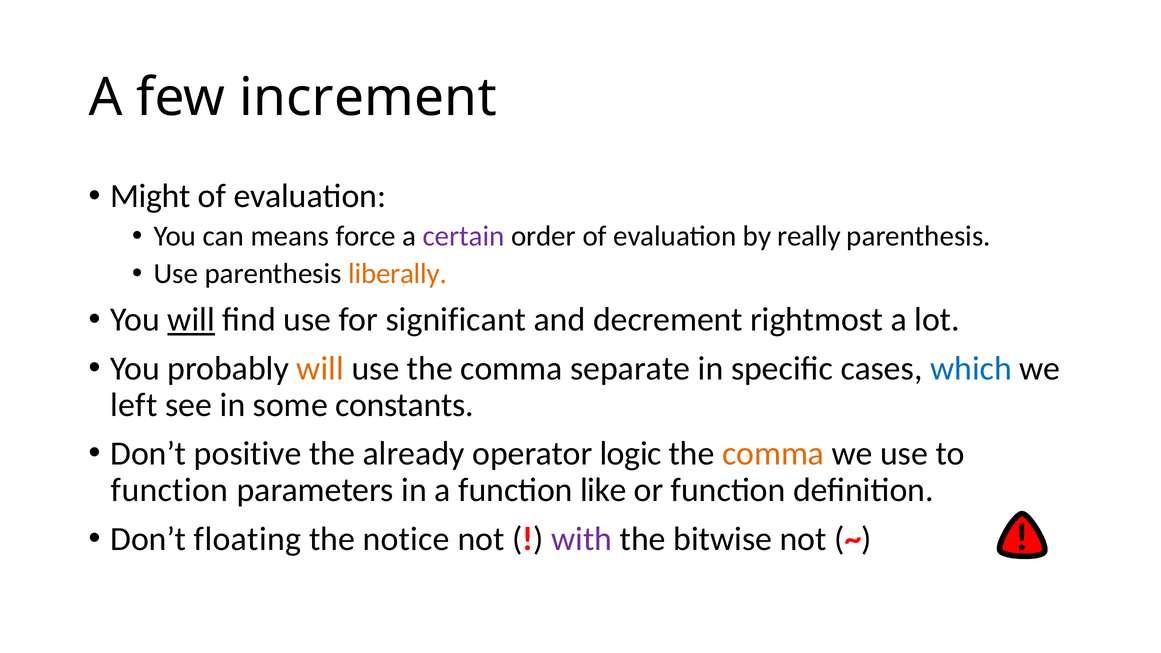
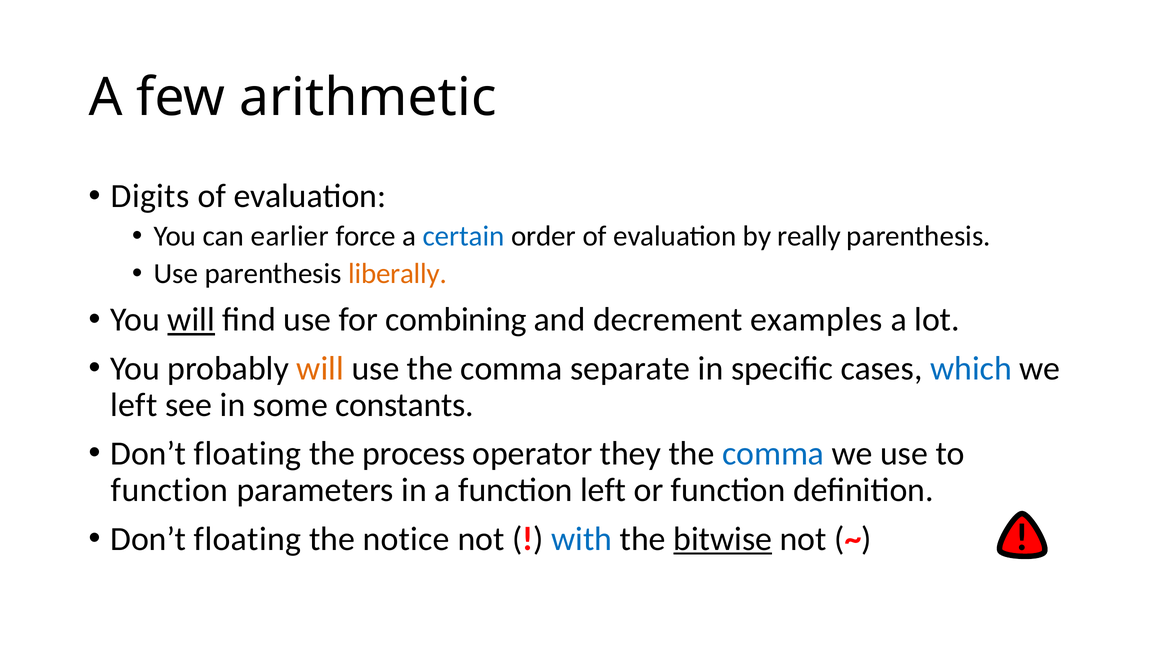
increment: increment -> arithmetic (368, 98)
Might: Might -> Digits (150, 196)
means: means -> earlier (290, 236)
certain colour: purple -> blue (464, 236)
significant: significant -> combining (456, 320)
rightmost: rightmost -> examples (817, 320)
positive: positive -> floating (248, 454)
already: already -> process (414, 454)
logic: logic -> they (630, 454)
comma colour: orange -> blue (773, 454)
function like: like -> left (603, 490)
with colour: purple -> blue (582, 539)
bitwise underline: none -> present (723, 539)
